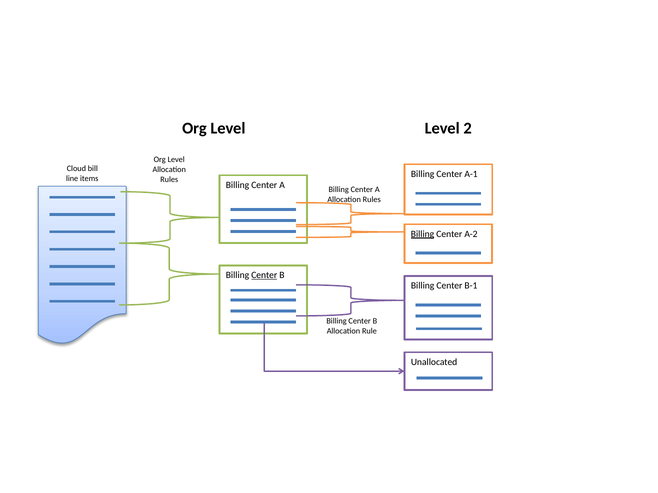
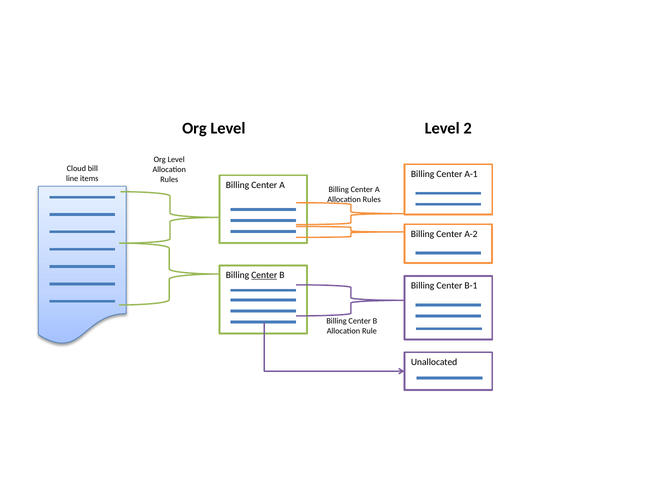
Billing underline: present -> none (423, 234)
